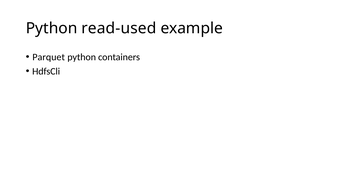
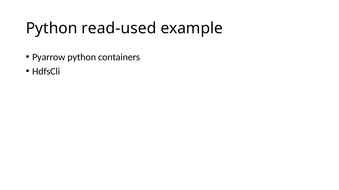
Parquet: Parquet -> Pyarrow (49, 57)
